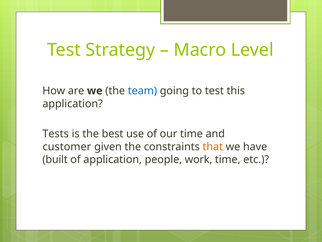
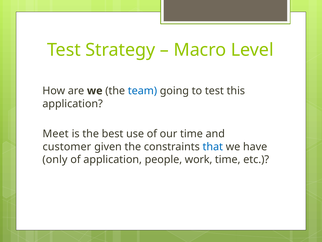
Tests: Tests -> Meet (56, 134)
that colour: orange -> blue (213, 146)
built: built -> only (55, 159)
